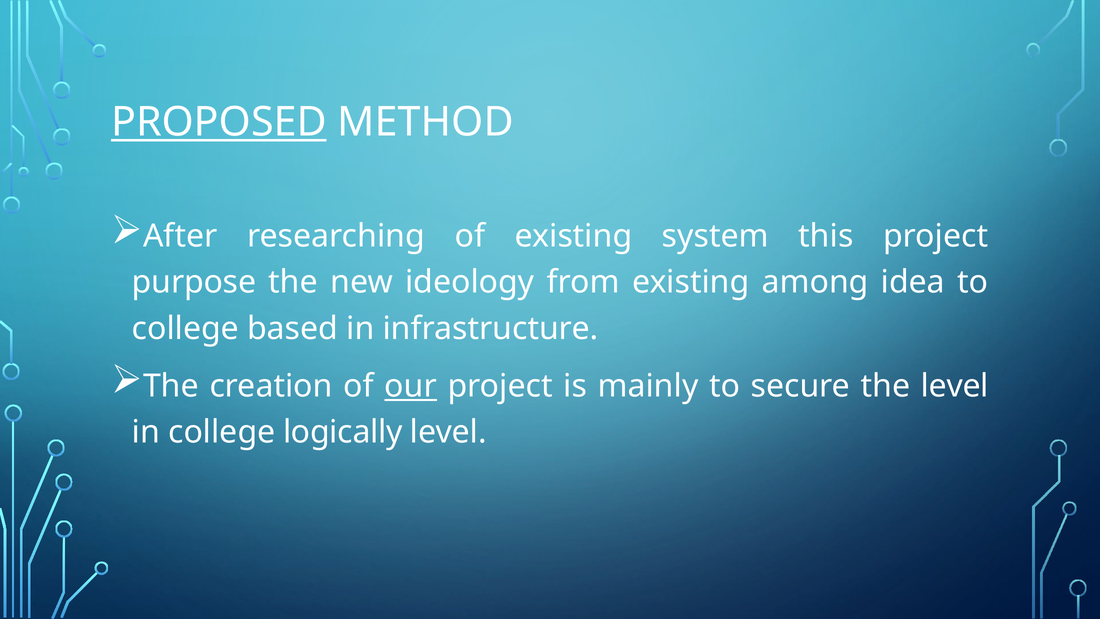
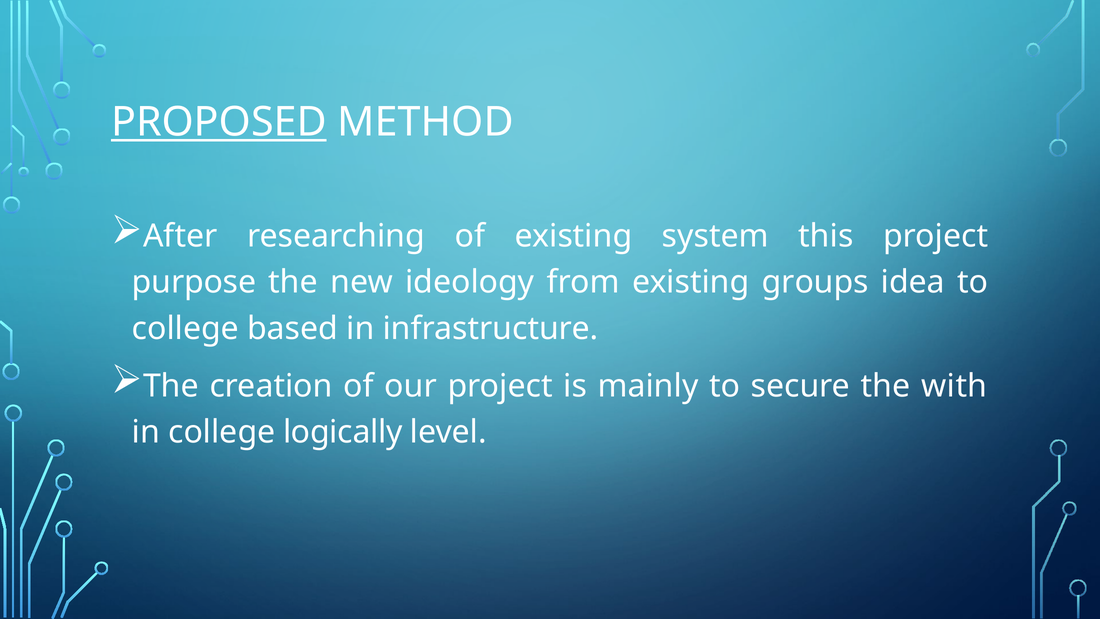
among: among -> groups (815, 282)
our underline: present -> none (411, 386)
the level: level -> with (954, 386)
